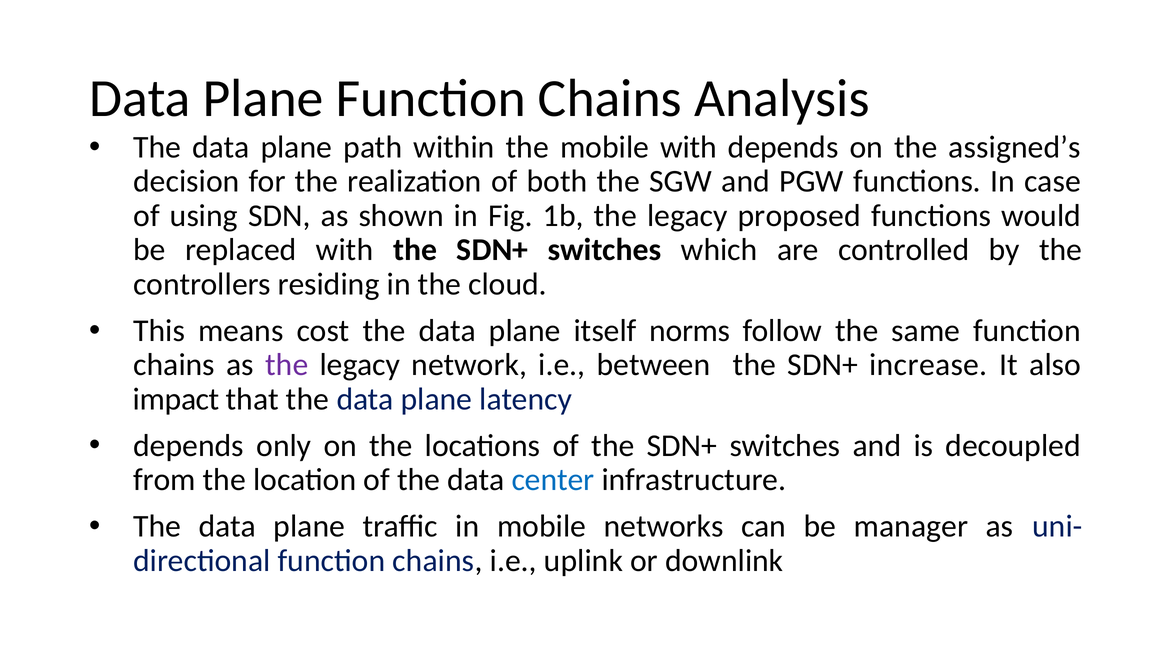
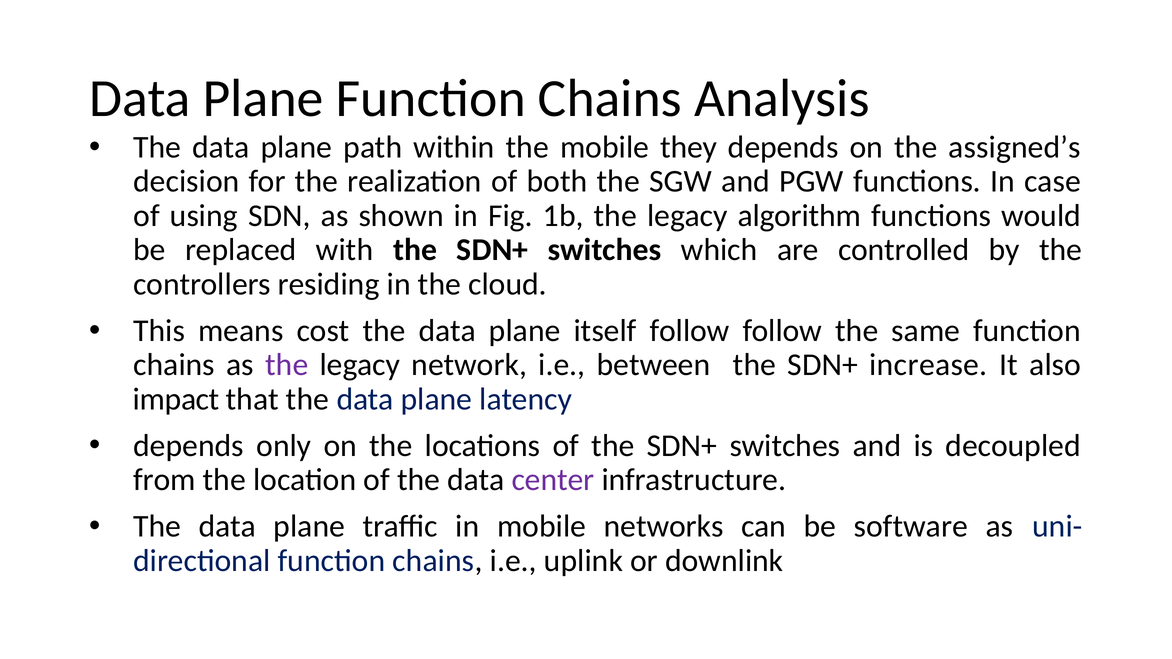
mobile with: with -> they (689, 147)
proposed: proposed -> algorithm (799, 216)
itself norms: norms -> follow (690, 331)
center colour: blue -> purple (553, 480)
manager: manager -> software (911, 527)
